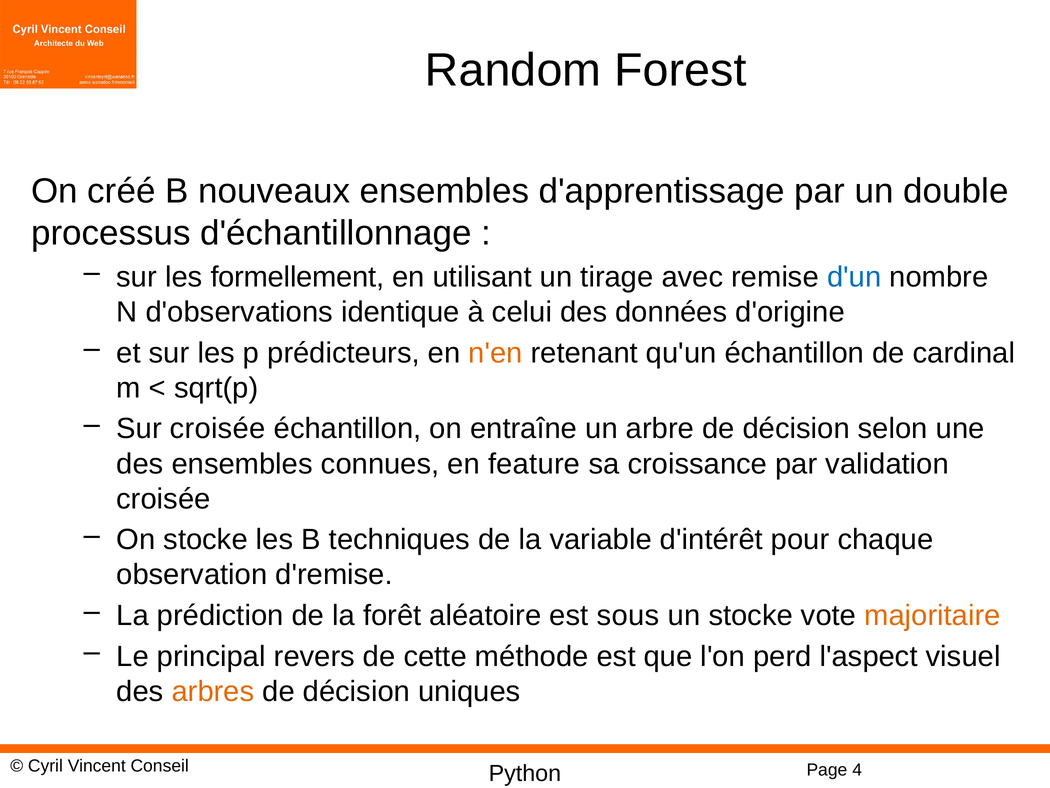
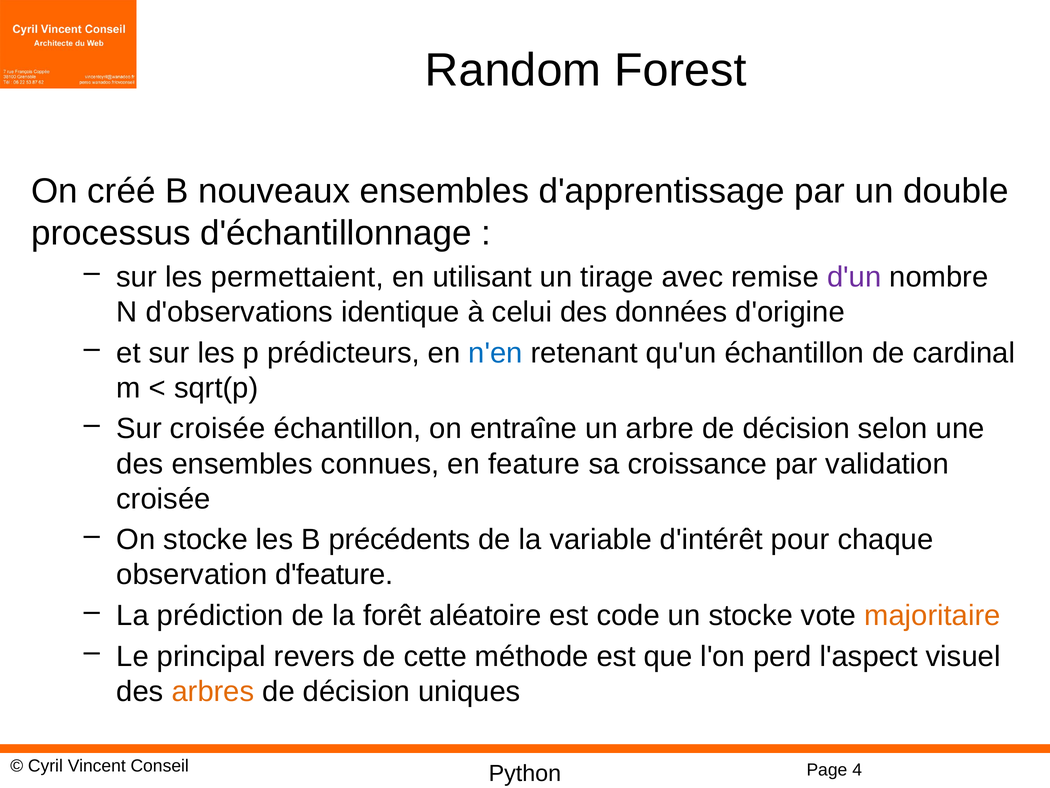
formellement: formellement -> permettaient (297, 277)
d'un colour: blue -> purple (854, 277)
n'en colour: orange -> blue (496, 353)
techniques: techniques -> précédents (400, 539)
d'remise: d'remise -> d'feature (334, 574)
sous: sous -> code (628, 615)
